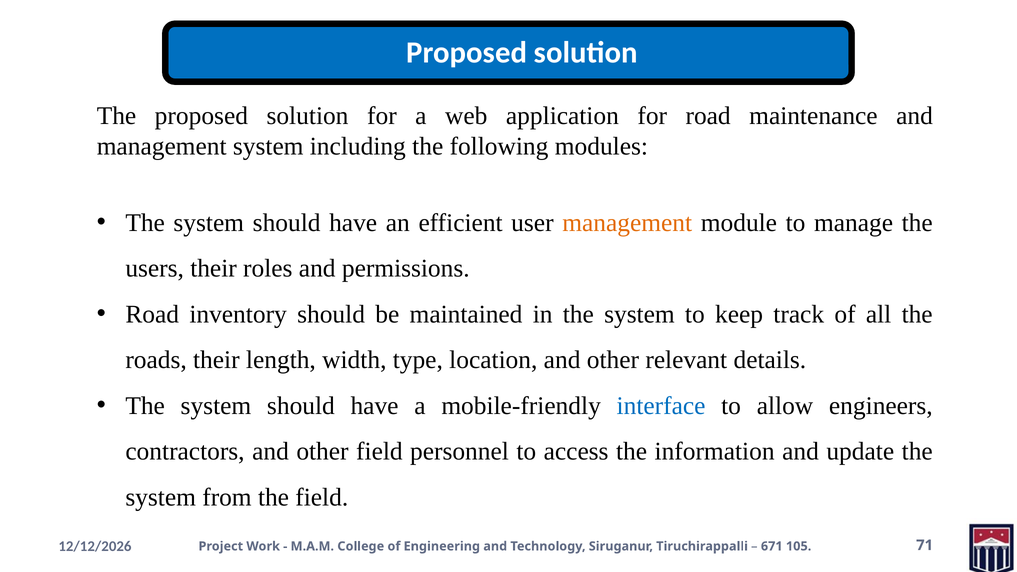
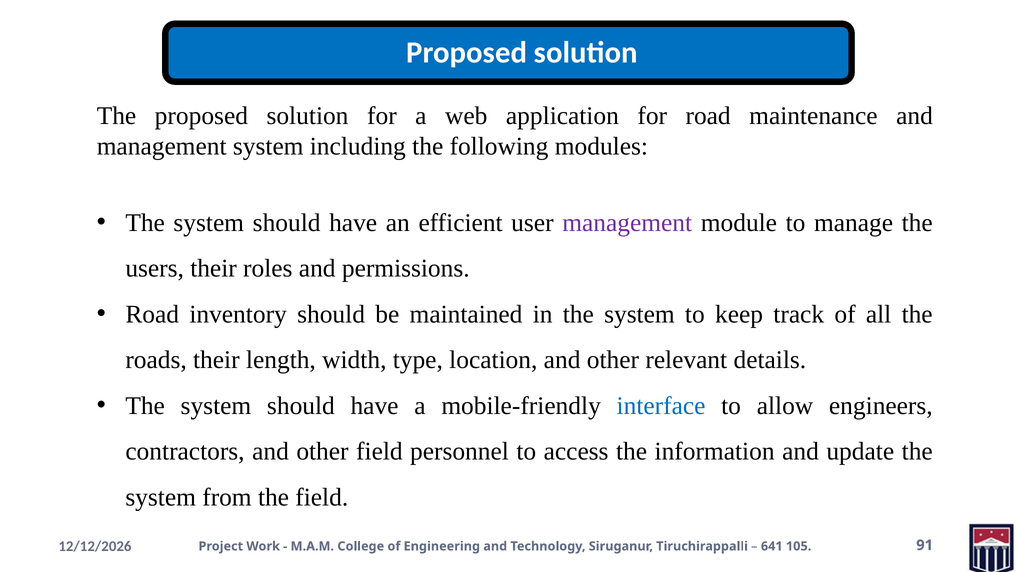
management colour: orange -> purple (627, 223)
671: 671 -> 641 (772, 546)
71: 71 -> 91 (925, 545)
